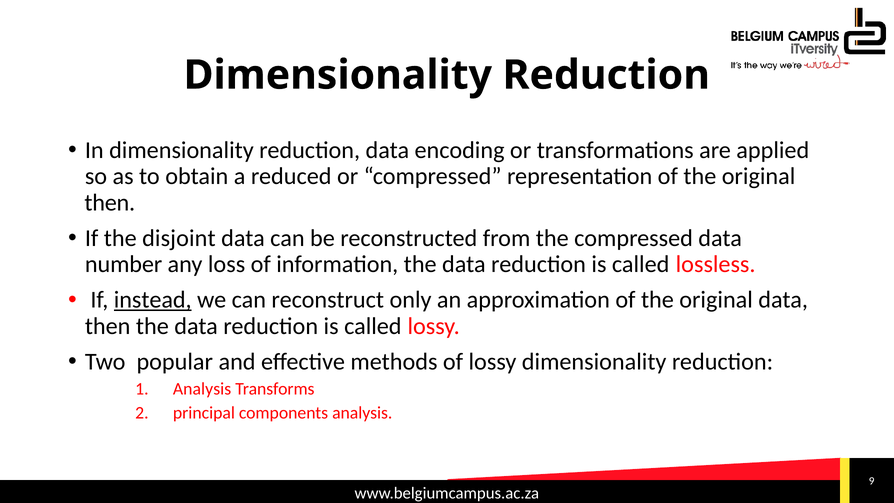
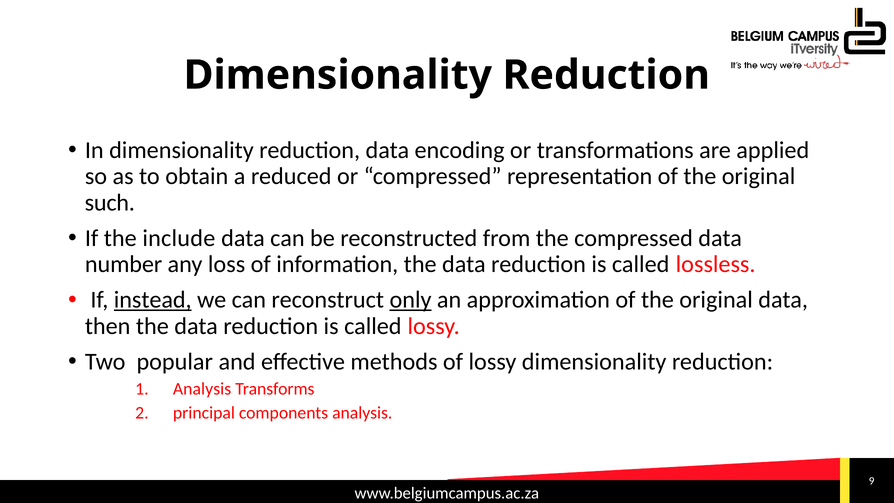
then: then -> such (110, 203)
disjoint: disjoint -> include (179, 238)
only underline: none -> present (411, 300)
